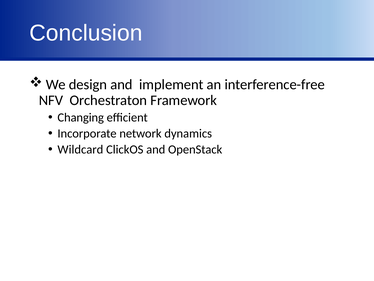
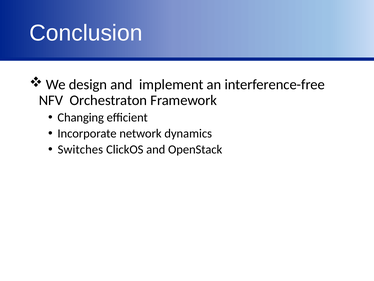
Wildcard: Wildcard -> Switches (80, 149)
